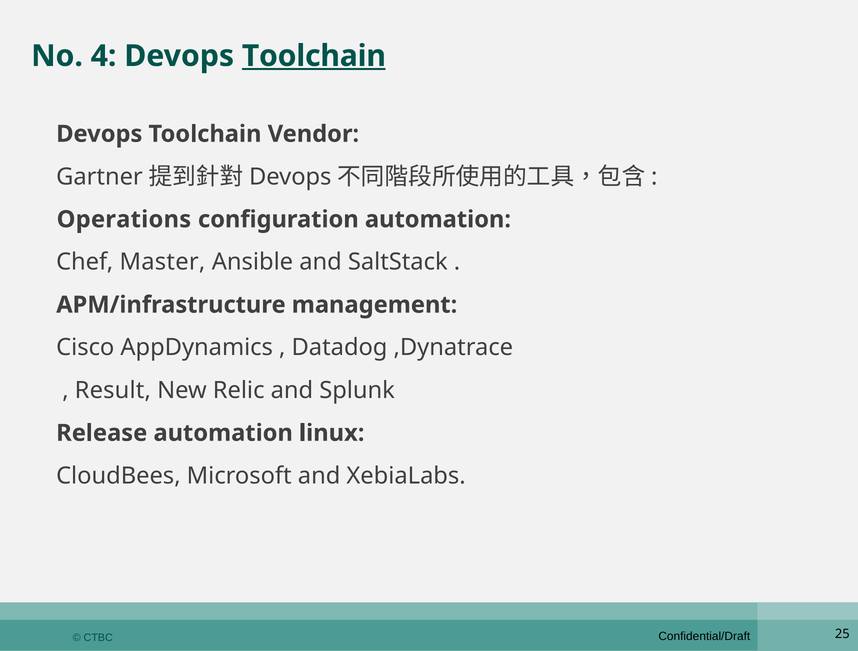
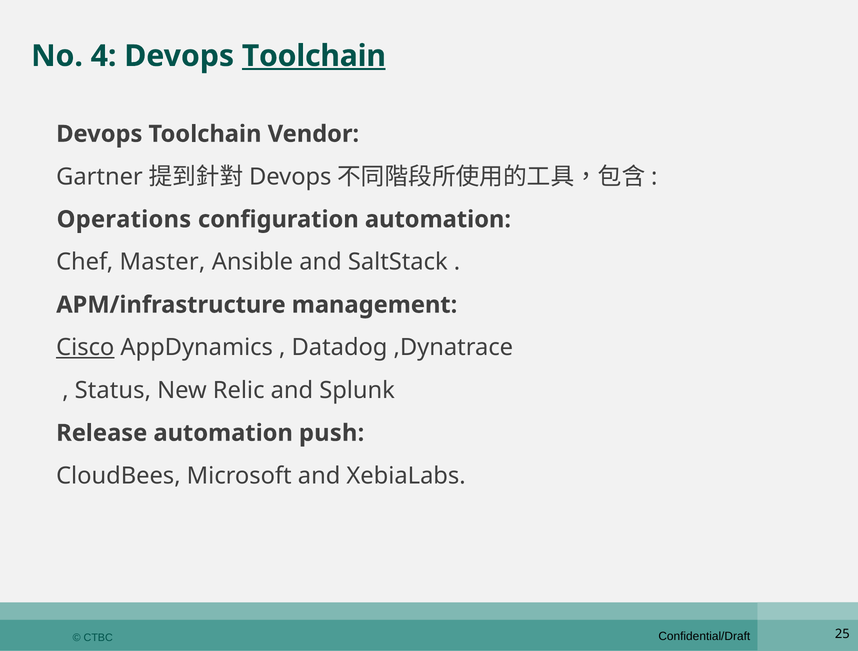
Cisco underline: none -> present (85, 347)
Result: Result -> Status (113, 390)
linux: linux -> push (332, 433)
